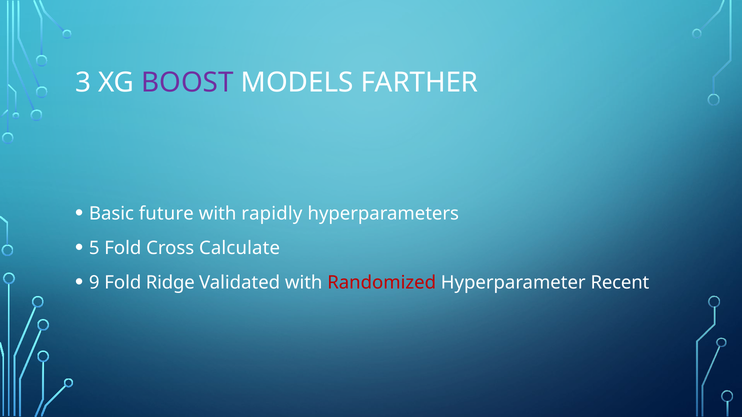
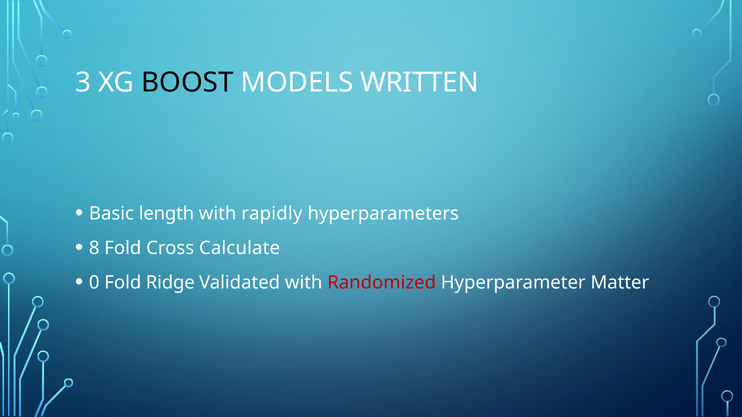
BOOST colour: purple -> black (188, 82)
FARTHER: FARTHER -> WRITTEN (419, 82)
future: future -> length (166, 214)
5: 5 -> 8 (94, 248)
9: 9 -> 0 (94, 283)
Recent: Recent -> Matter (620, 283)
